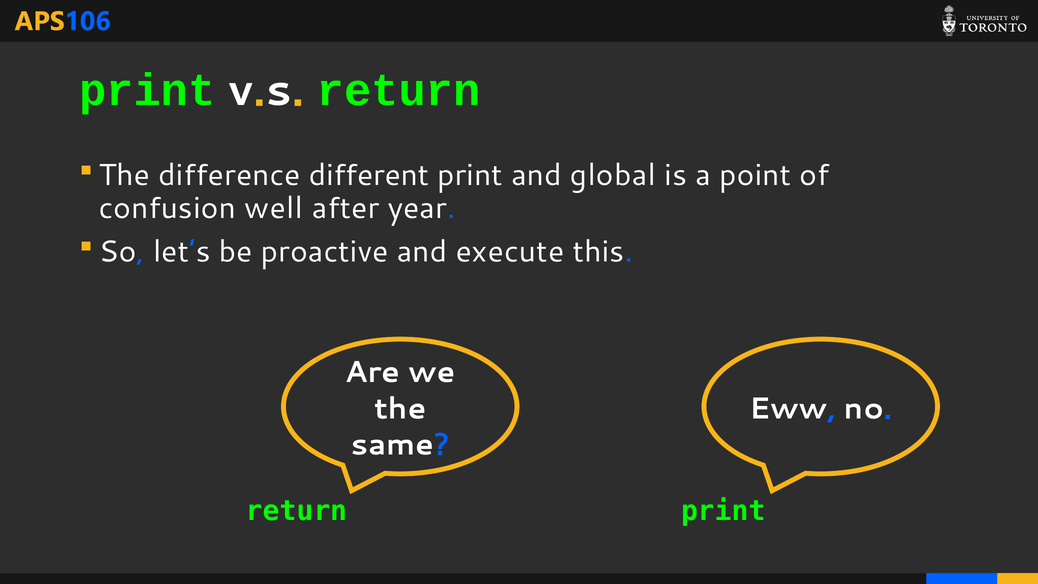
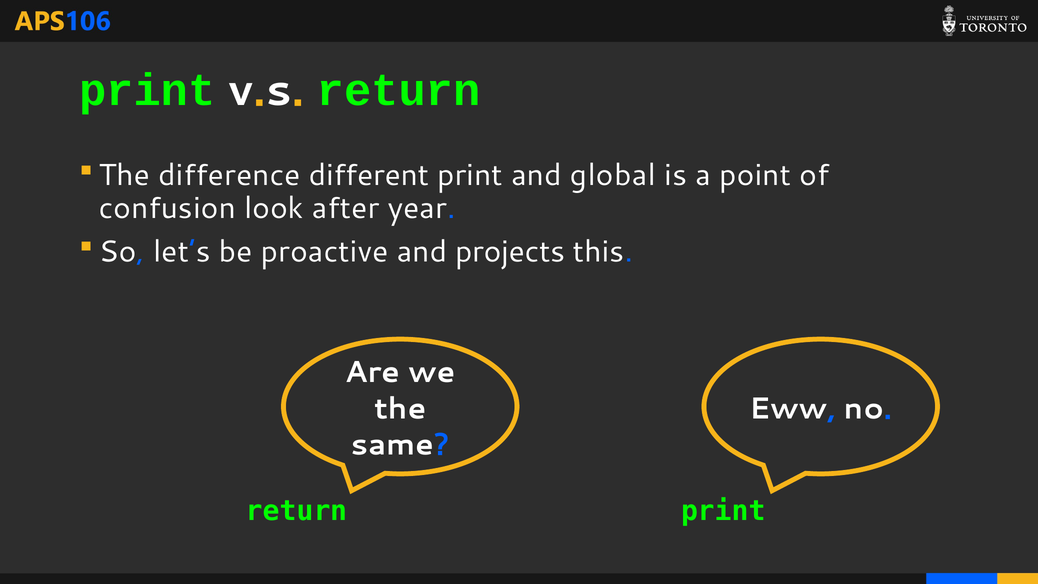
well: well -> look (274, 208)
execute: execute -> projects (510, 252)
